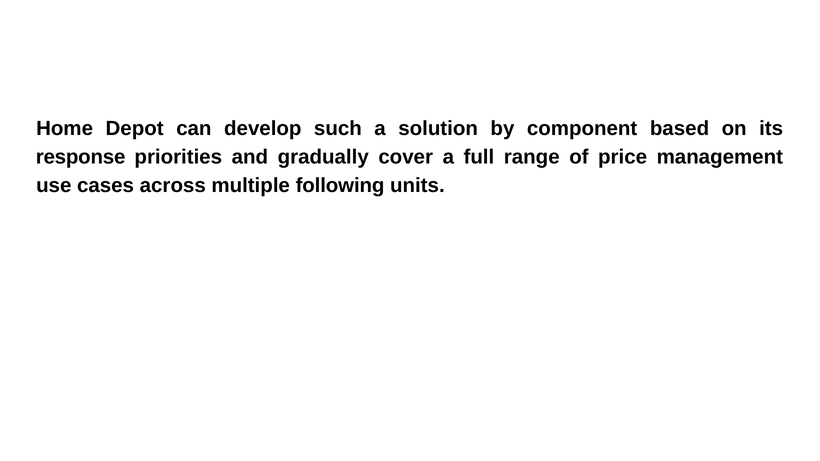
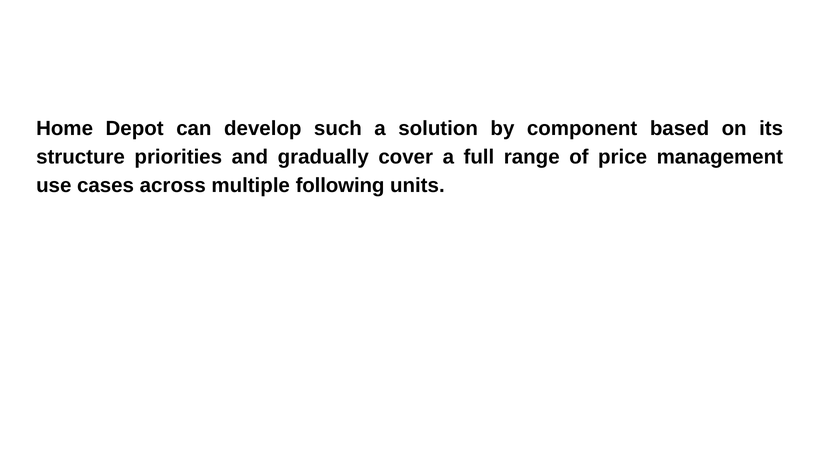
response: response -> structure (81, 157)
